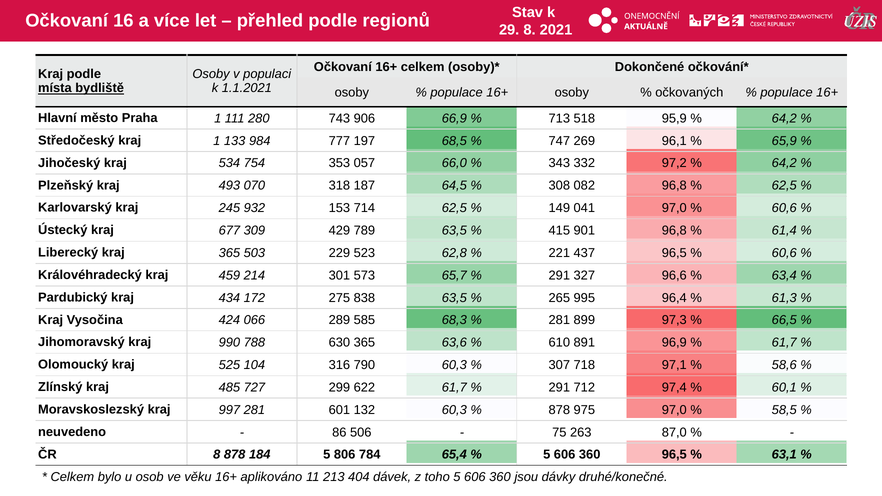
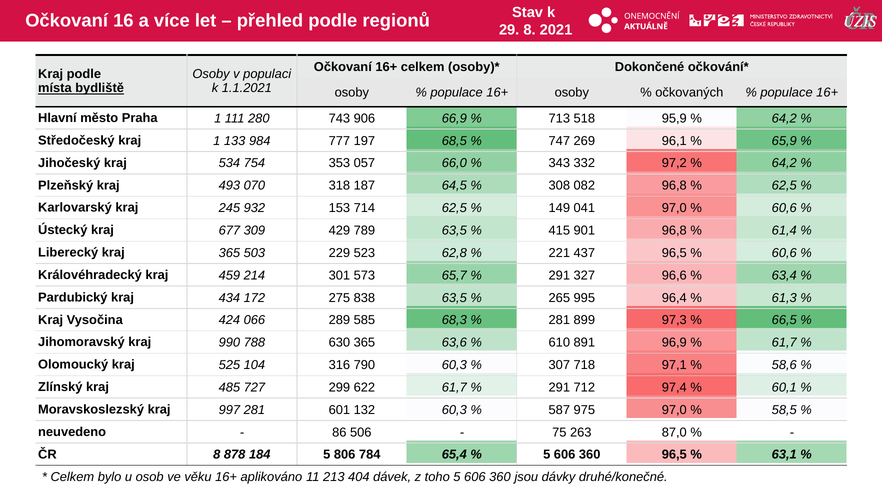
878: 878 -> 587 (559, 410)
